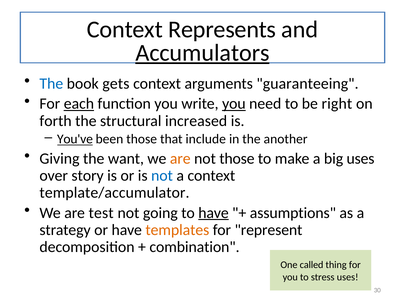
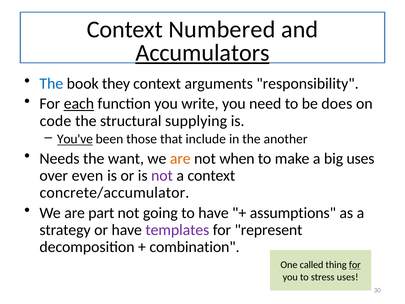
Represents: Represents -> Numbered (222, 29)
gets: gets -> they (116, 83)
guaranteeing: guaranteeing -> responsibility (308, 83)
you underline: present -> none (234, 104)
right: right -> does (337, 104)
forth: forth -> code (55, 121)
increased: increased -> supplying (196, 121)
Giving: Giving -> Needs (60, 158)
not those: those -> when (237, 158)
story: story -> even (87, 175)
not colour: blue -> purple (162, 175)
template/accumulator: template/accumulator -> concrete/accumulator (114, 192)
test: test -> part (101, 213)
have underline: present -> none (214, 213)
templates colour: orange -> purple (177, 230)
for underline: none -> present (355, 265)
